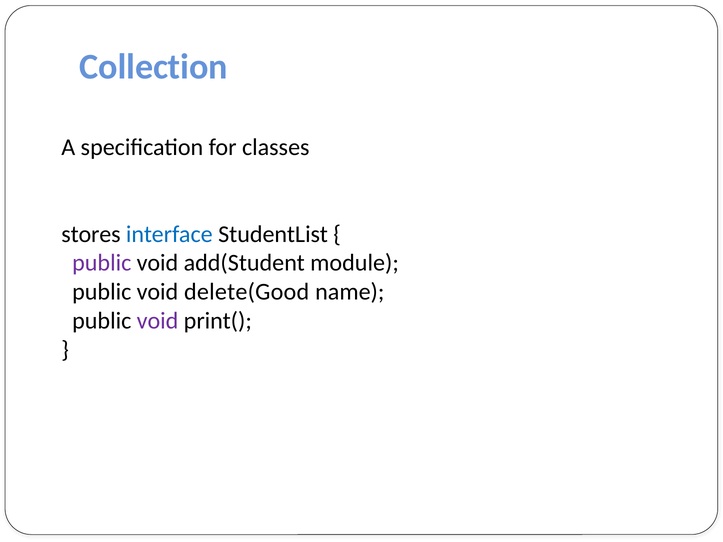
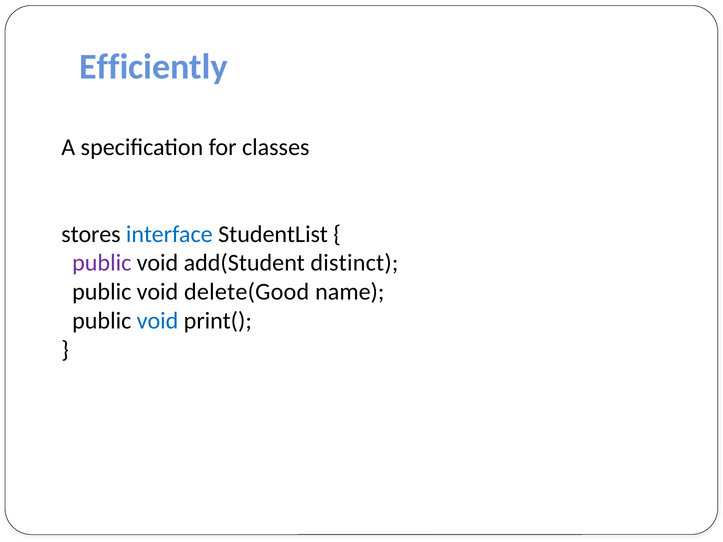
Collection: Collection -> Efficiently (153, 67)
module: module -> distinct (354, 263)
void colour: purple -> blue (157, 321)
